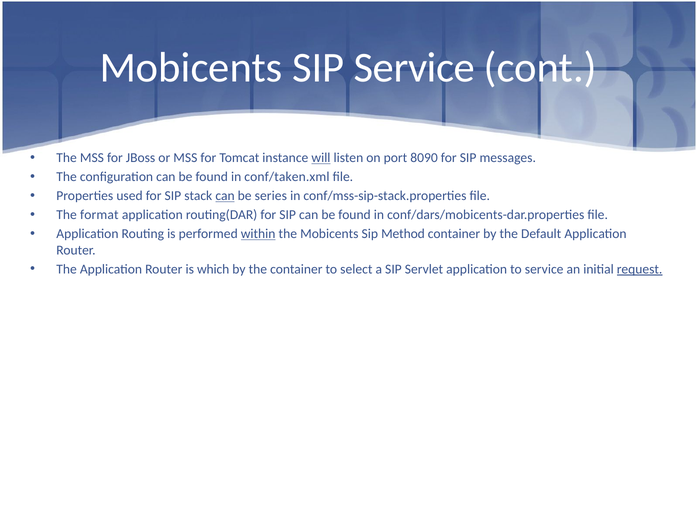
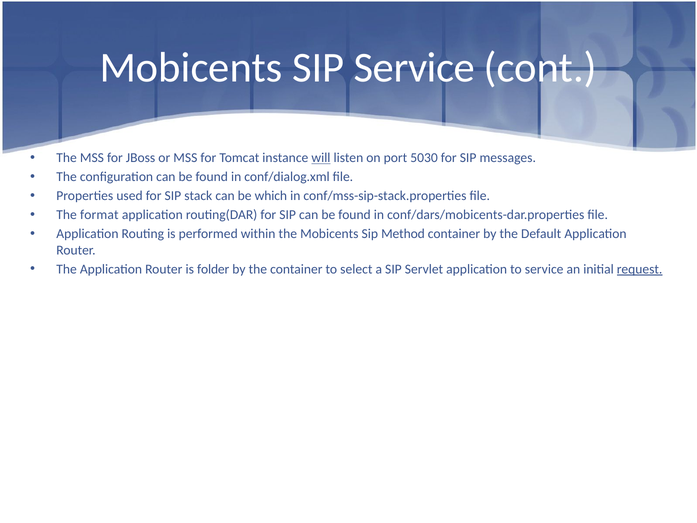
8090: 8090 -> 5030 (424, 158)
conf/taken.xml: conf/taken.xml -> conf/dialog.xml (287, 177)
can underline: present -> none (225, 196)
series: series -> which (271, 196)
within underline: present -> none (258, 234)
which: which -> folder (213, 269)
